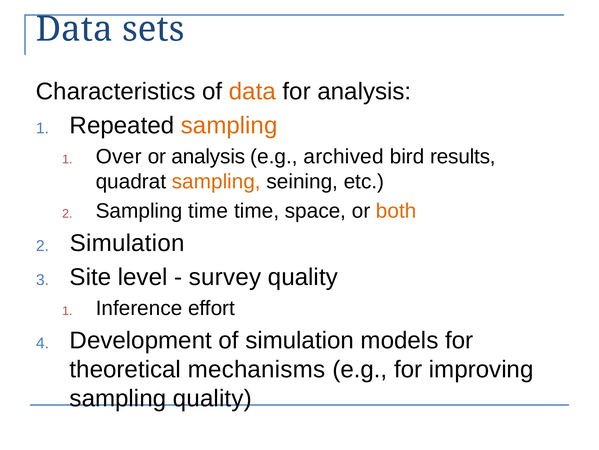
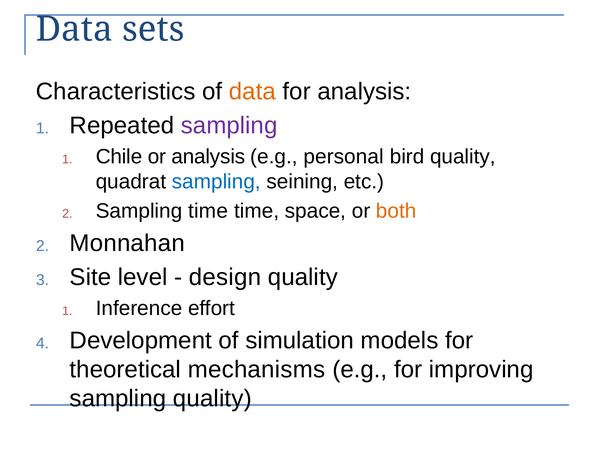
sampling colour: orange -> purple (229, 125)
Over: Over -> Chile (119, 156)
archived: archived -> personal (344, 156)
bird results: results -> quality (463, 156)
sampling colour: orange -> blue (216, 181)
Simulation: Simulation -> Monnahan (127, 243)
survey: survey -> design (225, 277)
